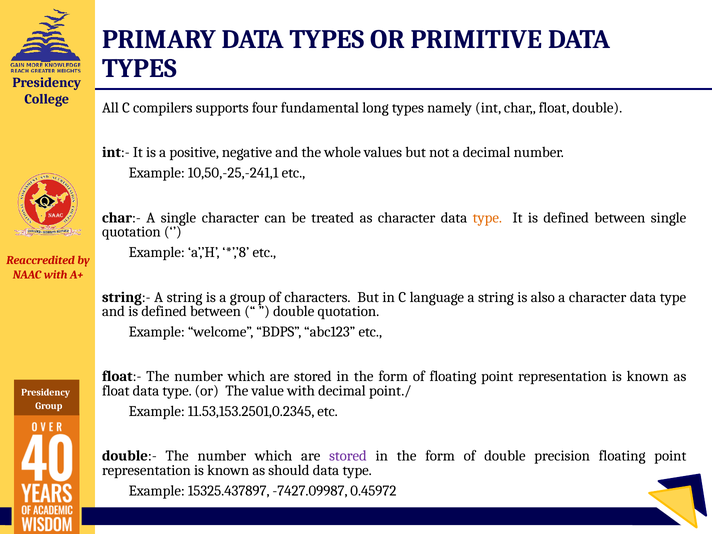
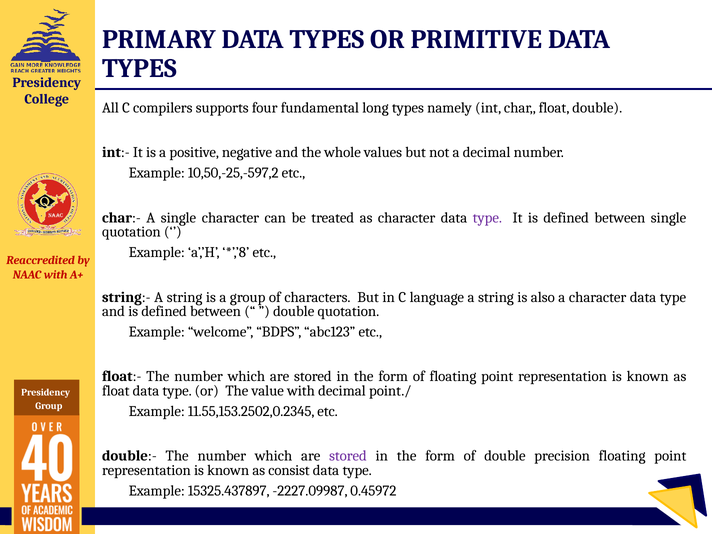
10,50,-25,-241,1: 10,50,-25,-241,1 -> 10,50,-25,-597,2 (233, 173)
type colour: orange -> purple (487, 218)
11.53,153.2501,0.2345: 11.53,153.2501,0.2345 -> 11.55,153.2502,0.2345 (251, 411)
should: should -> consist (289, 470)
-7427.09987: -7427.09987 -> -2227.09987 (310, 491)
